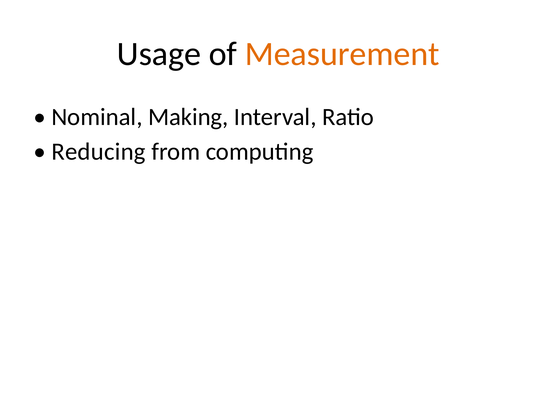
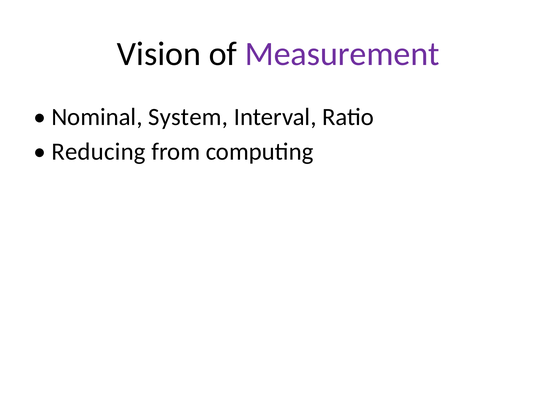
Usage: Usage -> Vision (159, 54)
Measurement colour: orange -> purple (342, 54)
Making: Making -> System (188, 117)
